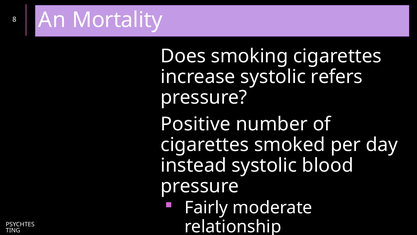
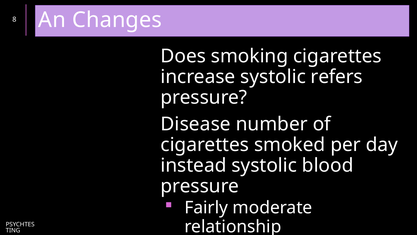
Mortality: Mortality -> Changes (117, 20)
Positive: Positive -> Disease (196, 124)
